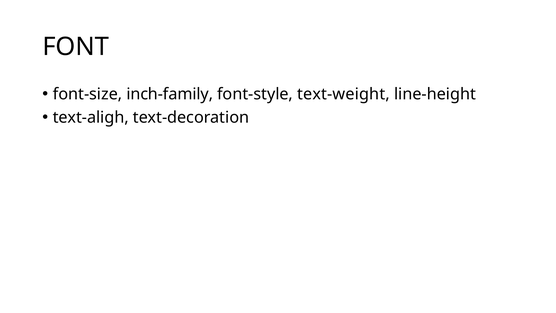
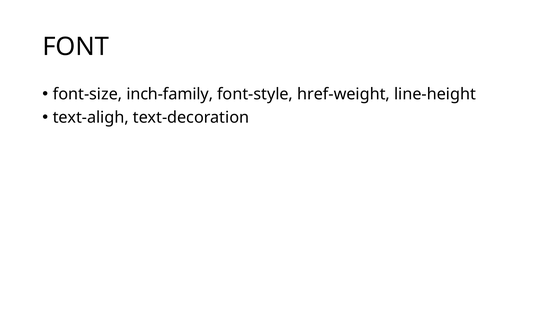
text-weight: text-weight -> href-weight (344, 94)
